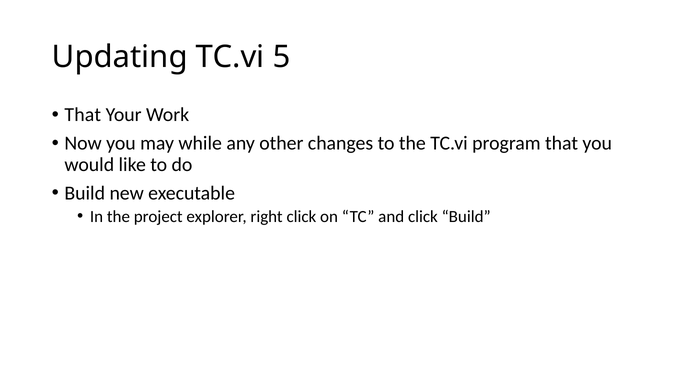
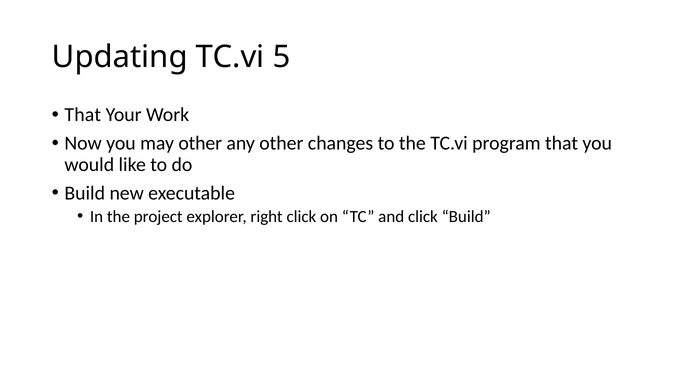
may while: while -> other (200, 143)
